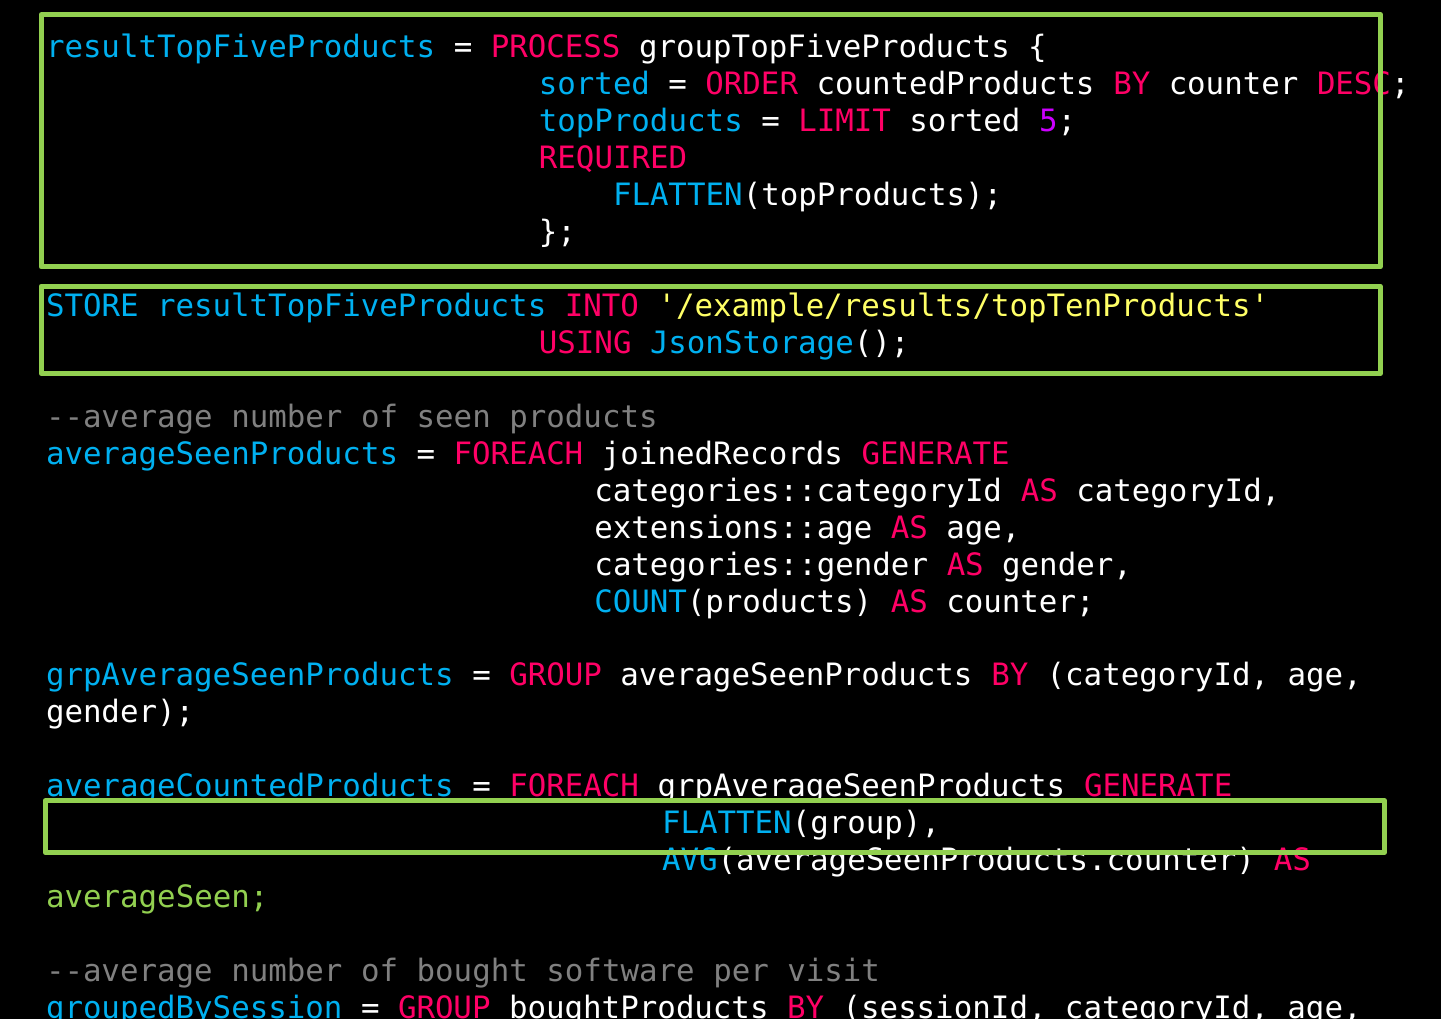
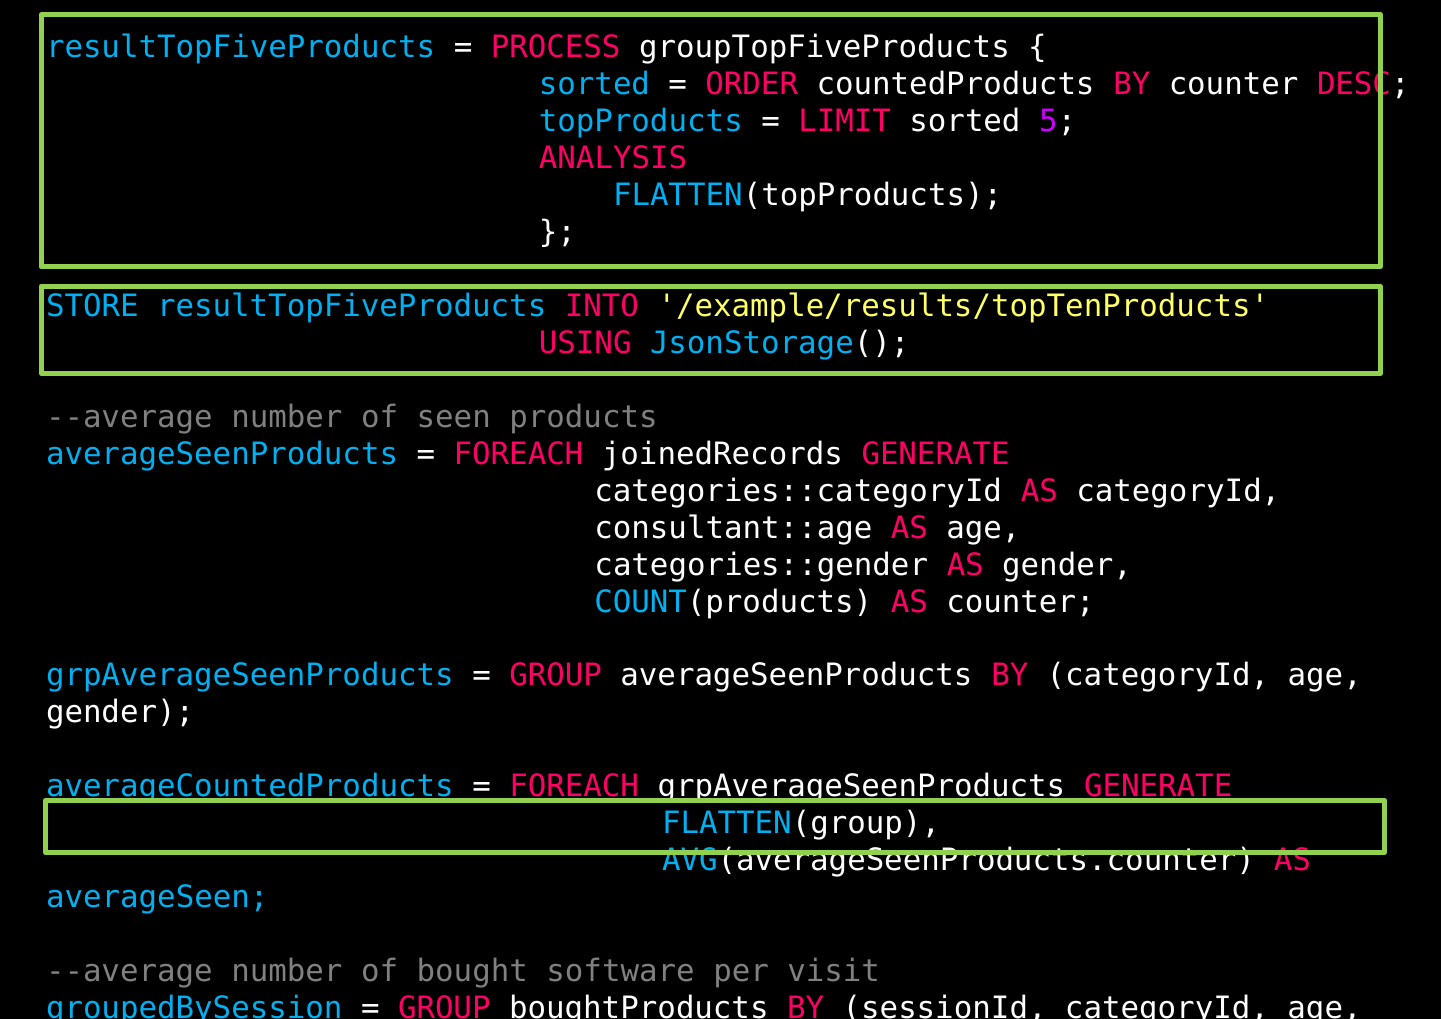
REQUIRED: REQUIRED -> ANALYSIS (613, 158)
extensions::age: extensions::age -> consultant::age (733, 528)
averageSeen colour: light green -> light blue (157, 898)
